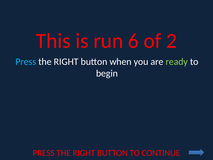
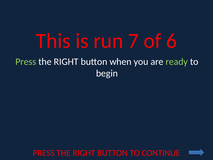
6: 6 -> 7 (133, 41)
2: 2 -> 6 (171, 41)
Press colour: light blue -> light green (26, 62)
